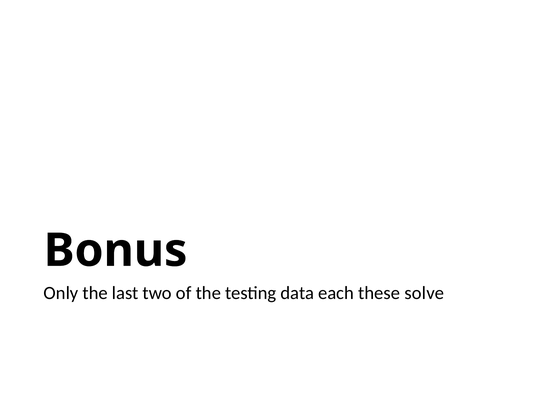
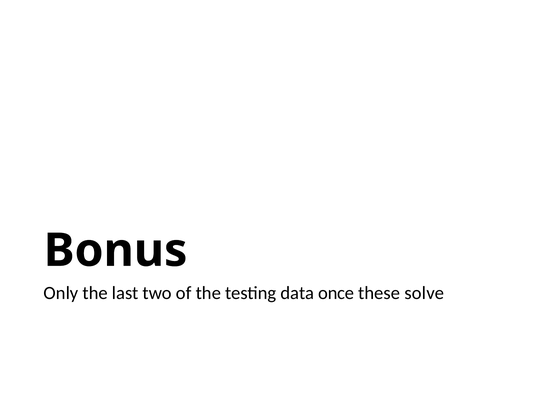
each: each -> once (336, 293)
